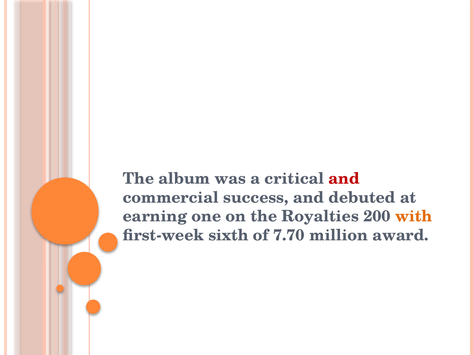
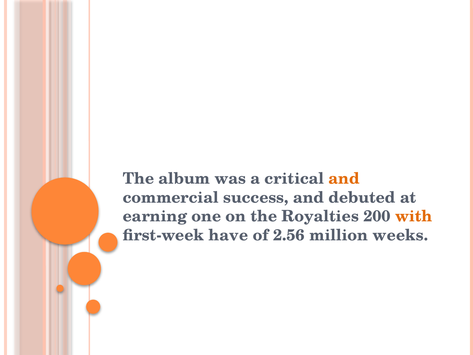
and colour: red -> orange (344, 178)
sixth: sixth -> have (228, 235)
7.70: 7.70 -> 2.56 (289, 235)
award: award -> weeks (400, 235)
